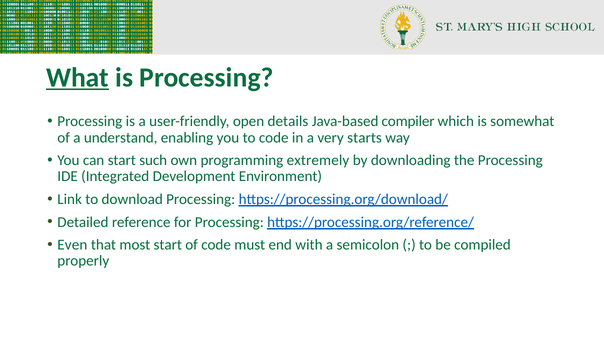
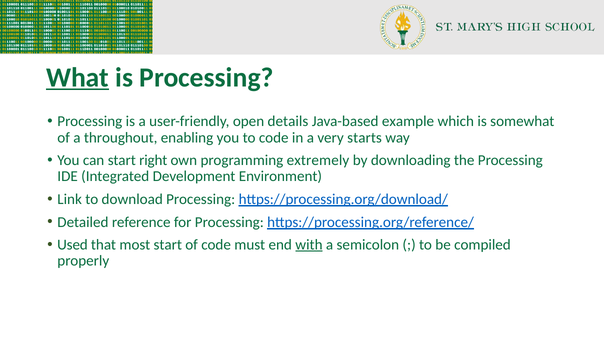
compiler: compiler -> example (408, 122)
understand: understand -> throughout (121, 138)
such: such -> right (153, 161)
Even: Even -> Used (73, 245)
with underline: none -> present (309, 245)
